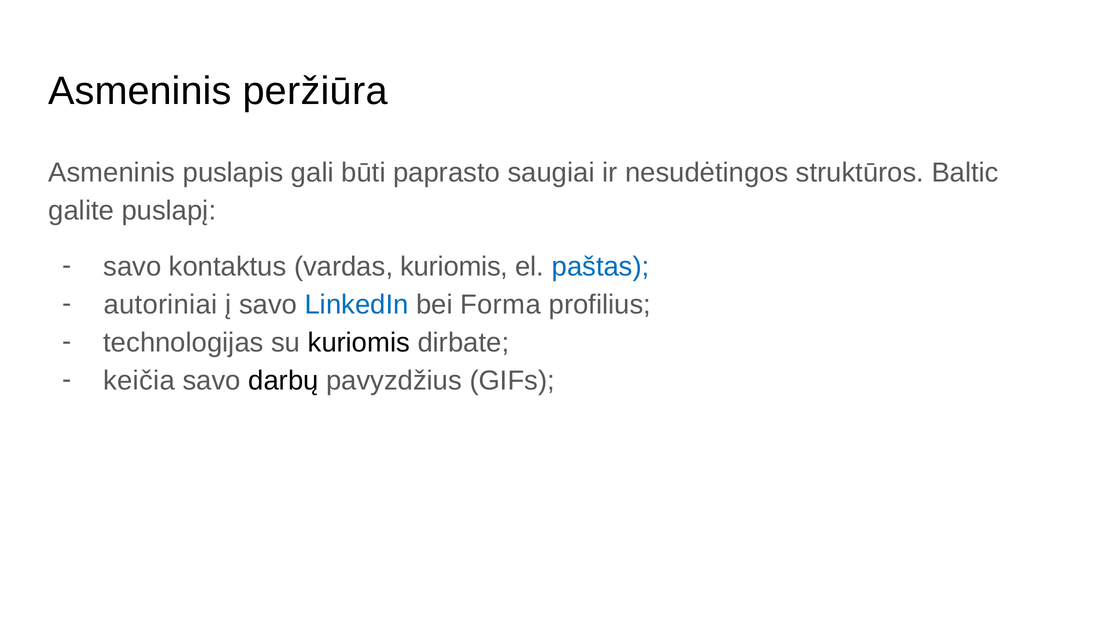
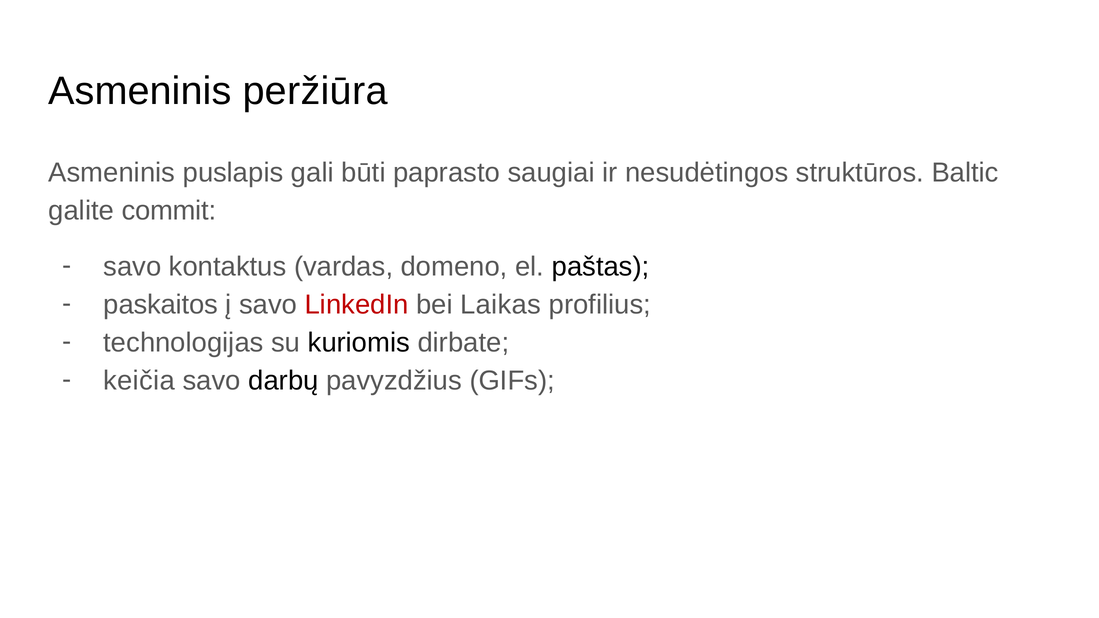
puslapį: puslapį -> commit (169, 211)
vardas kuriomis: kuriomis -> domeno (454, 267)
paštas colour: blue -> black (601, 267)
autoriniai: autoriniai -> paskaitos (161, 305)
LinkedIn colour: blue -> red (357, 305)
Forma: Forma -> Laikas (501, 305)
